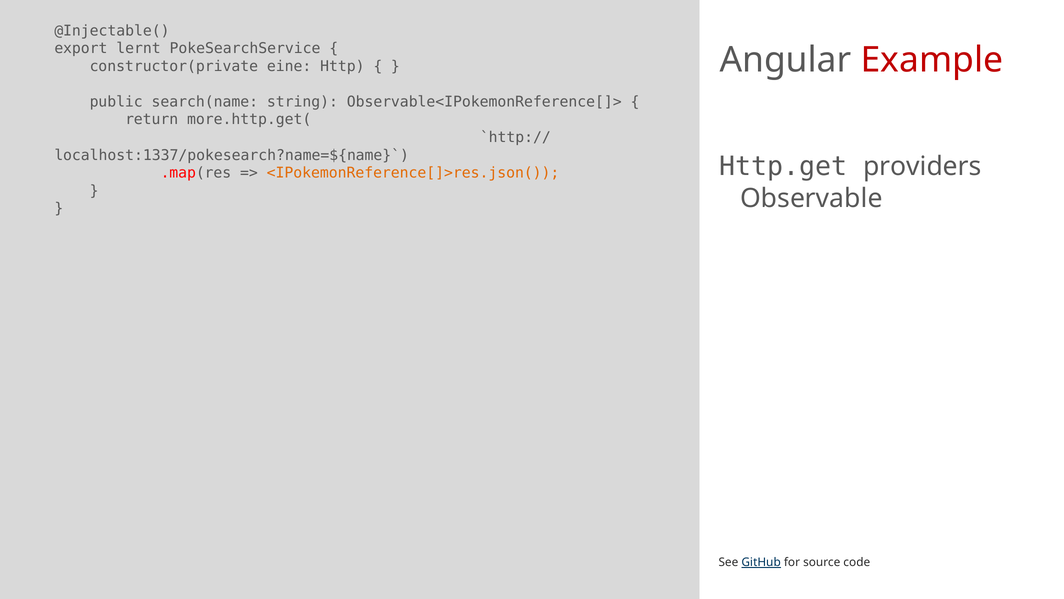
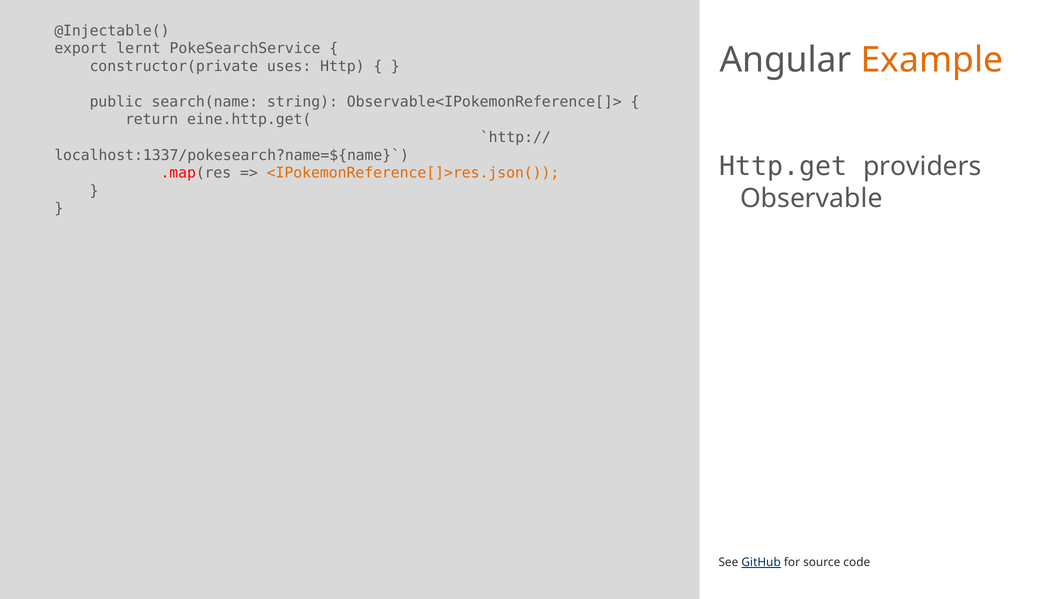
Example colour: red -> orange (932, 60)
eine: eine -> uses (289, 66)
more.http.get(: more.http.get( -> eine.http.get( (249, 119)
